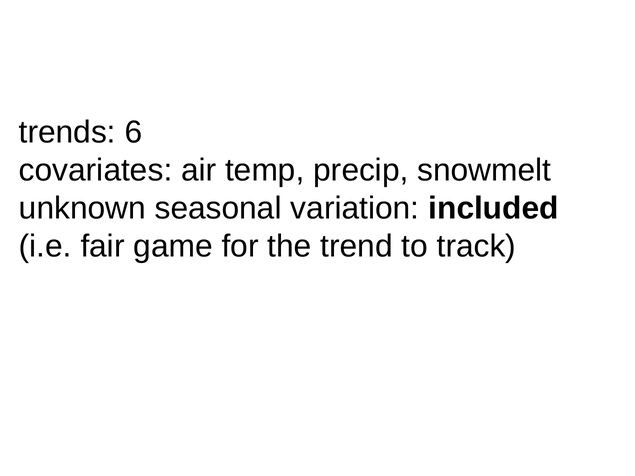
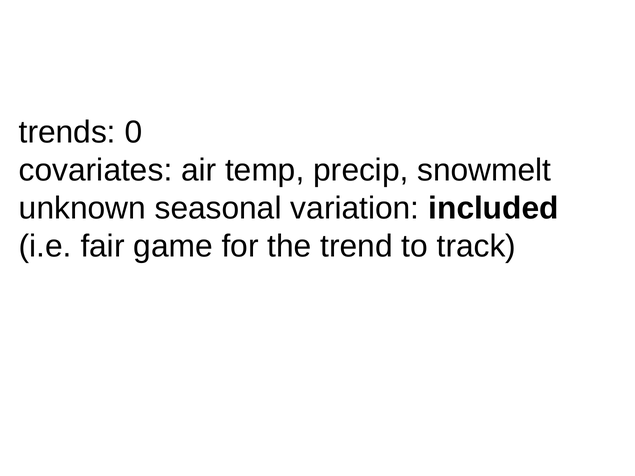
6: 6 -> 0 (133, 132)
